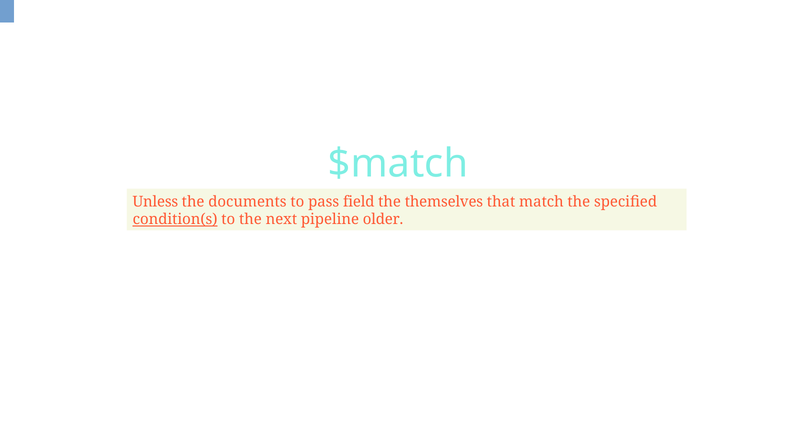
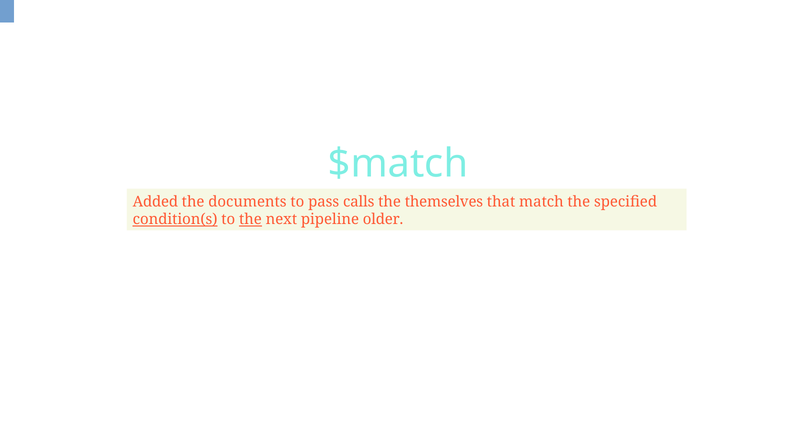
Unless: Unless -> Added (155, 202)
field: field -> calls (359, 202)
the underline: none -> present (250, 220)
